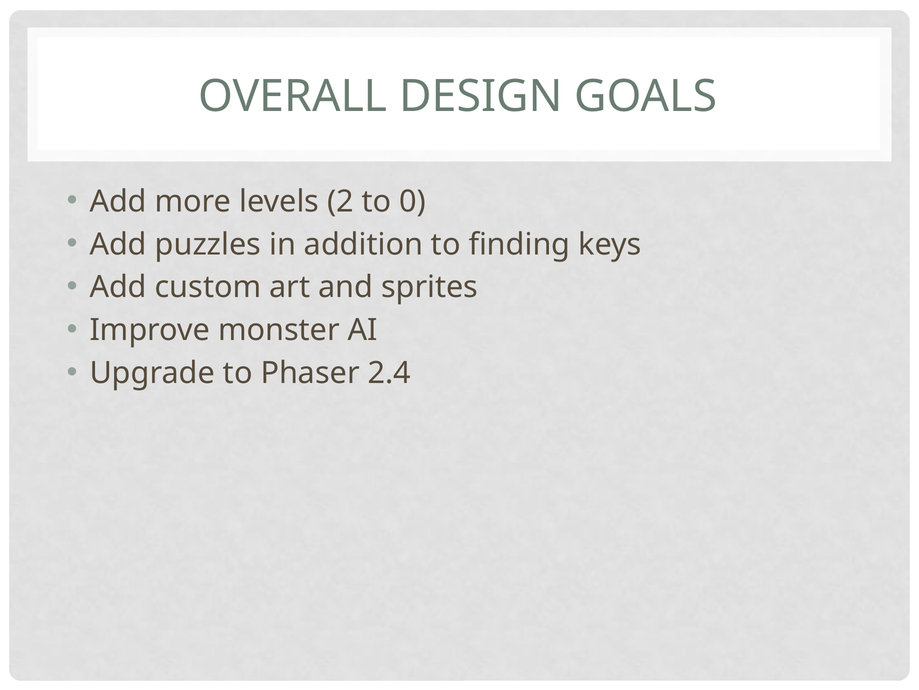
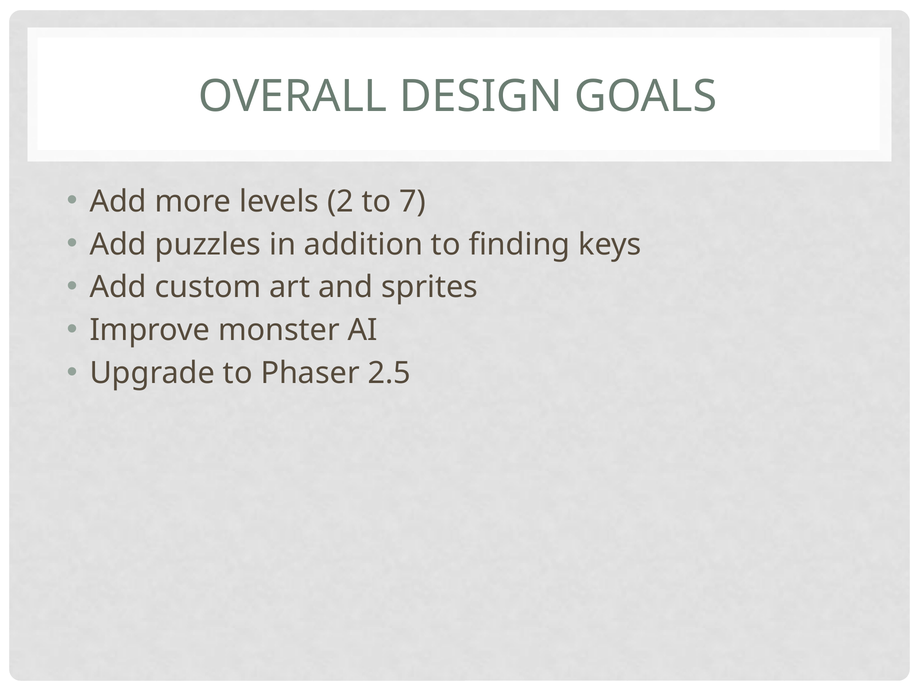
0: 0 -> 7 (413, 201)
2.4: 2.4 -> 2.5 (389, 373)
